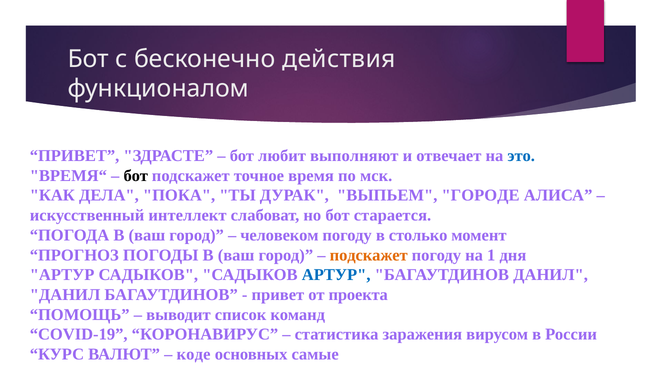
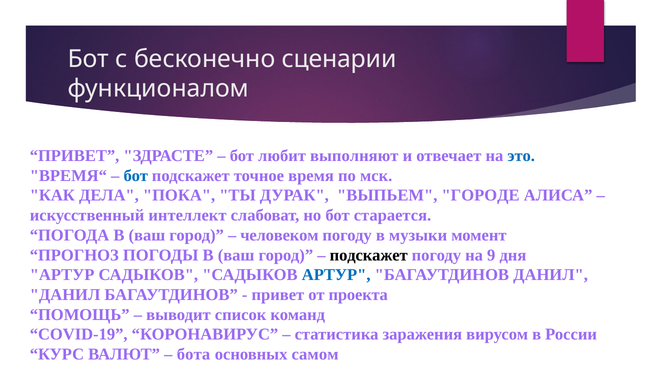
действия: действия -> сценарии (339, 59)
бот colour: black -> blue (136, 176)
столько: столько -> музыки (418, 235)
подскажет colour: orange -> black (369, 255)
1: 1 -> 9 (491, 255)
коде: коде -> бота (194, 355)
самые: самые -> самом (315, 355)
